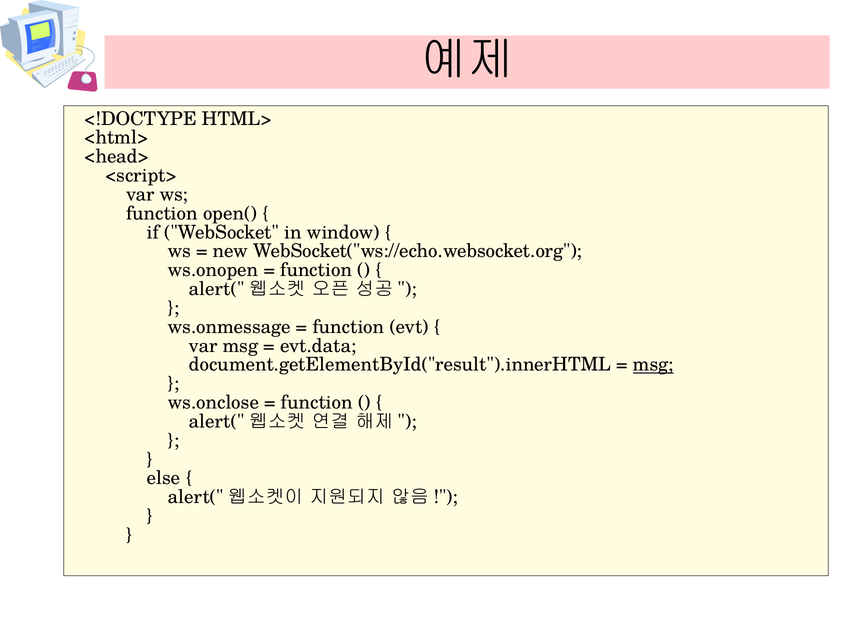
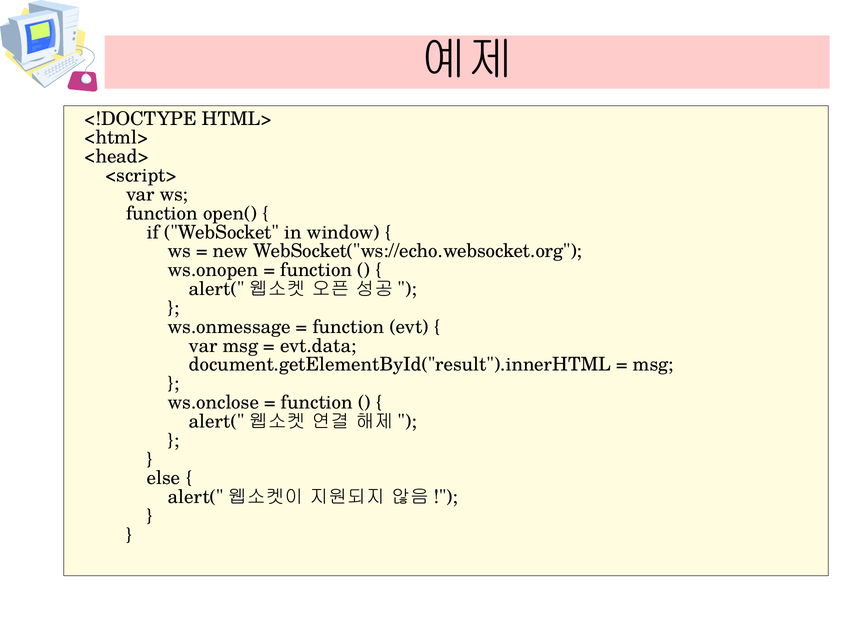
msg underline: present -> none (653, 364)
